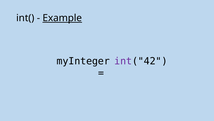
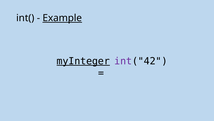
myInteger underline: none -> present (83, 61)
